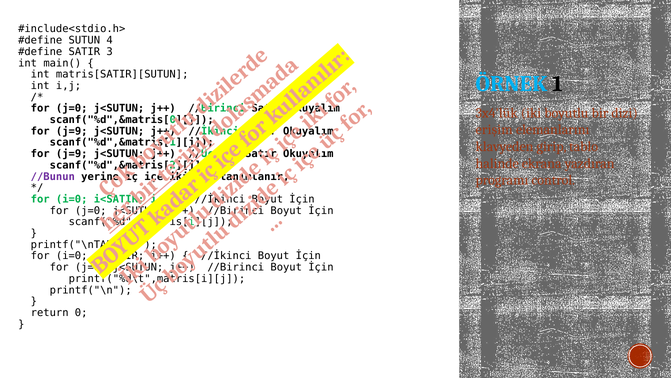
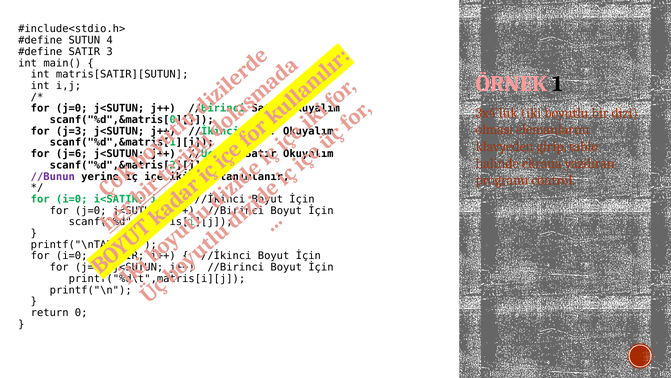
ÖRNEK colour: light blue -> pink (511, 84)
erişim: erişim -> olması (494, 130)
j=9: j=9 -> j=3 (72, 131)
j=9: j=9 -> j=6 (72, 154)
